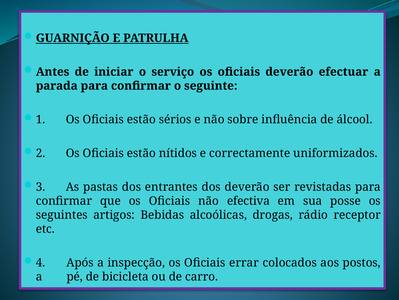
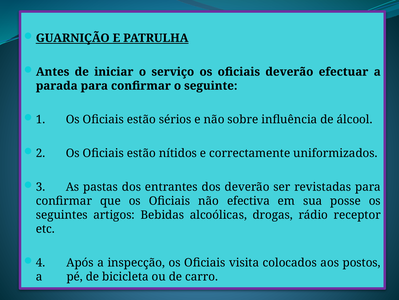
errar: errar -> visita (244, 262)
